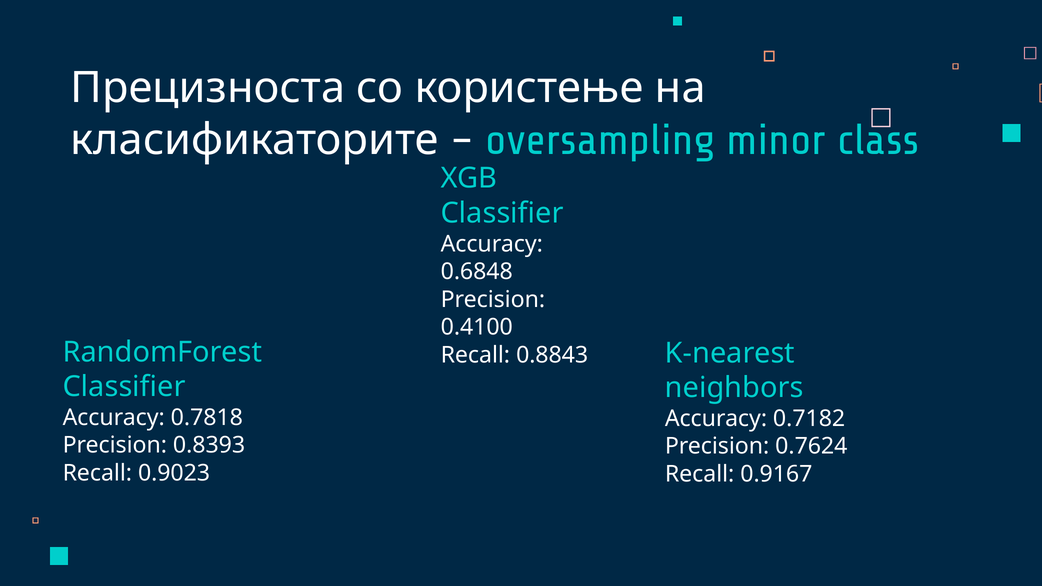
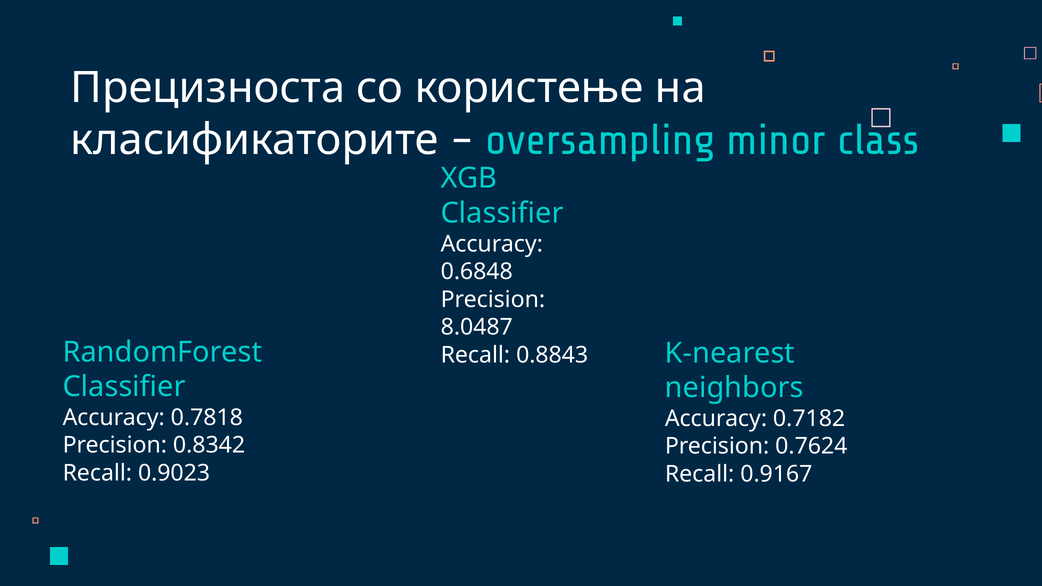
0.4100: 0.4100 -> 8.0487 (477, 327)
0.8393: 0.8393 -> 0.8342 (209, 445)
